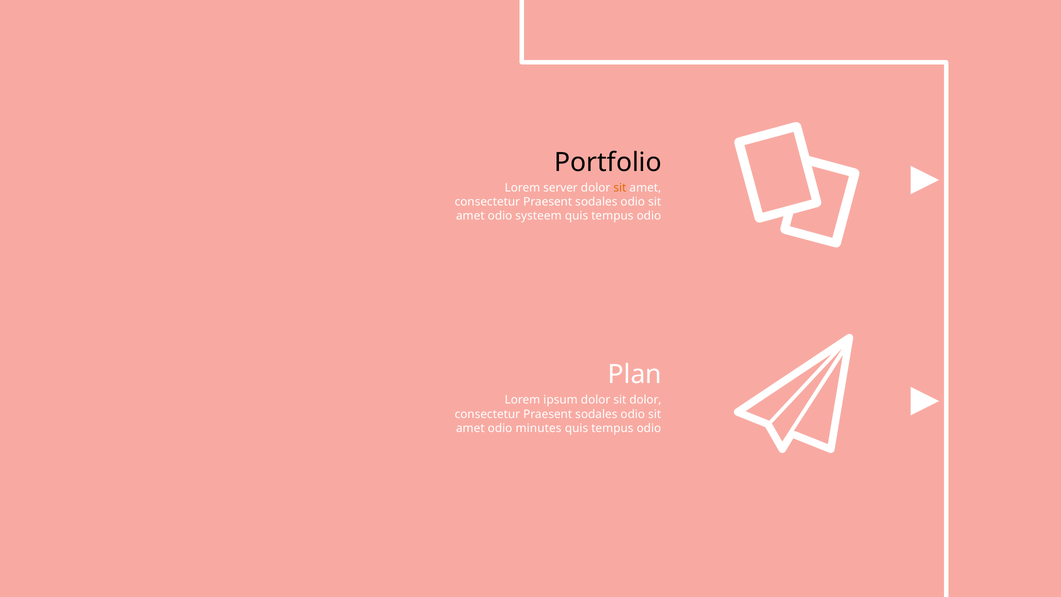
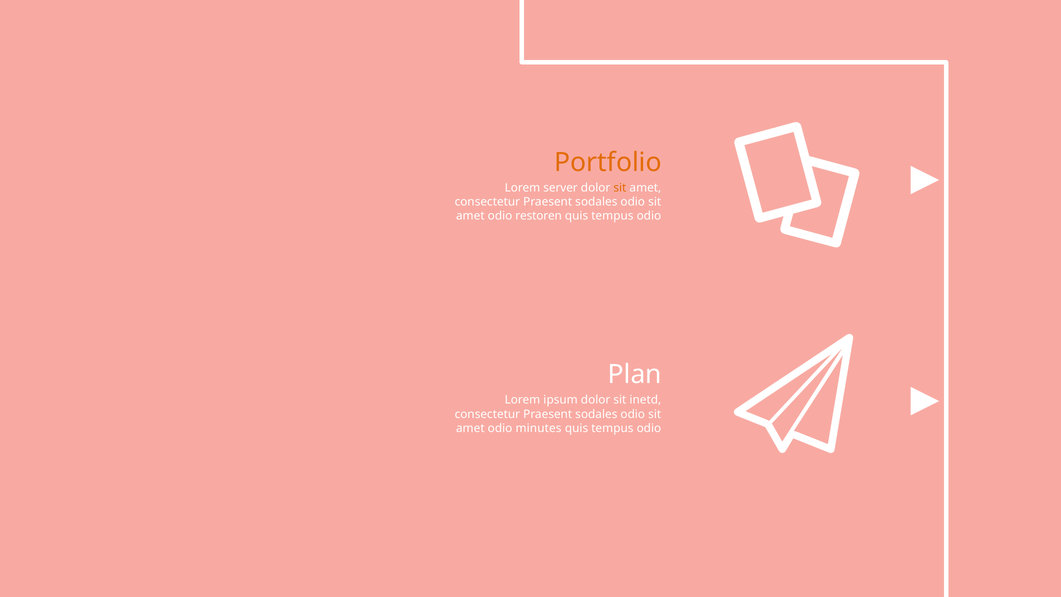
Portfolio colour: black -> orange (608, 162)
systeem: systeem -> restoren (539, 216)
sit dolor: dolor -> inetd (645, 400)
